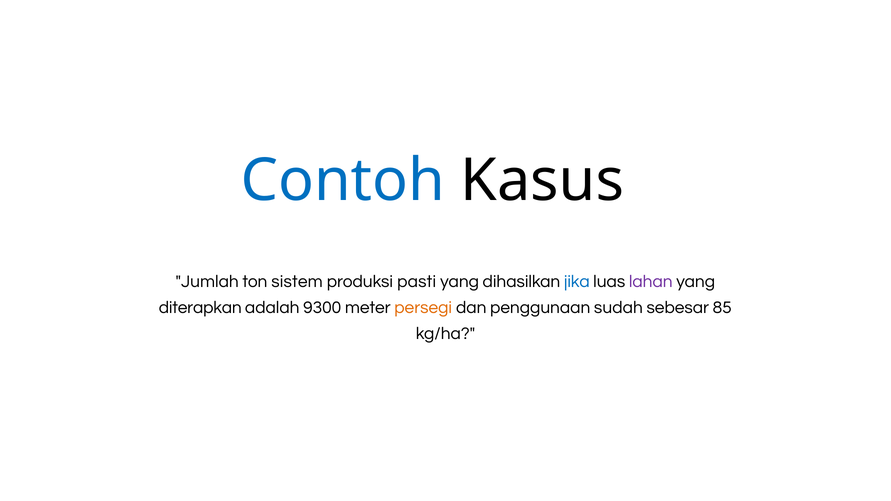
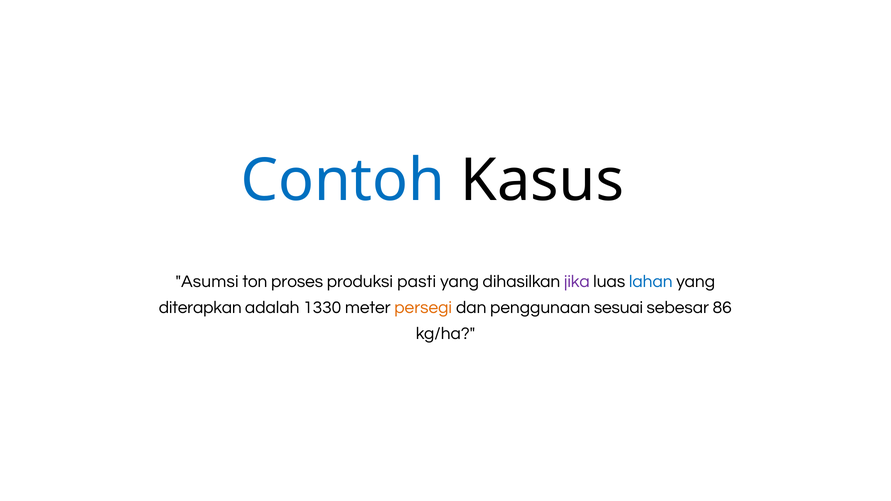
Jumlah: Jumlah -> Asumsi (207, 282)
sistem: sistem -> proses (297, 282)
jika colour: blue -> purple (577, 282)
lahan colour: purple -> blue (651, 282)
9300: 9300 -> 1330 (322, 308)
sudah: sudah -> sesuai (619, 308)
85: 85 -> 86 (722, 308)
